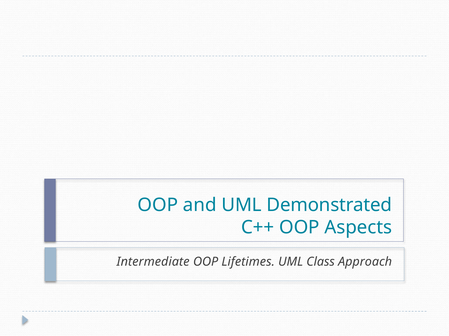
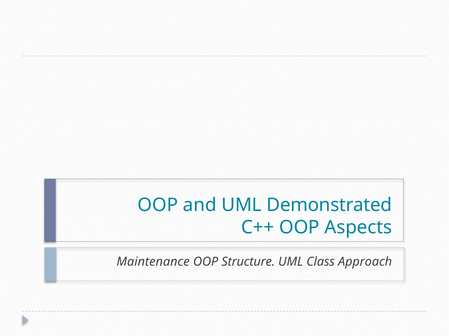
Intermediate: Intermediate -> Maintenance (153, 262)
Lifetimes: Lifetimes -> Structure (248, 262)
